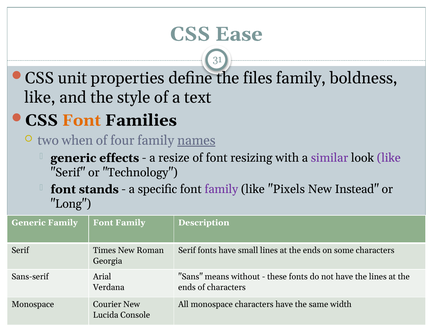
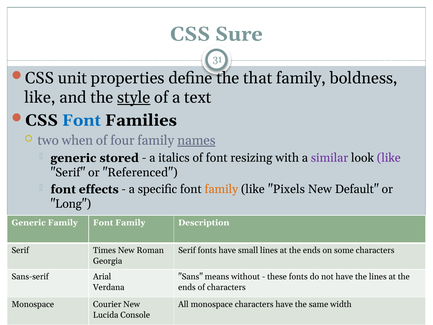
Ease: Ease -> Sure (239, 34)
files: files -> that (258, 78)
style underline: none -> present (134, 97)
Font colour: orange -> blue (82, 120)
effects: effects -> stored (119, 158)
resize: resize -> italics (174, 158)
Technology: Technology -> Referenced (140, 172)
stands: stands -> effects (99, 189)
family colour: purple -> orange (221, 189)
Instead: Instead -> Default (357, 189)
